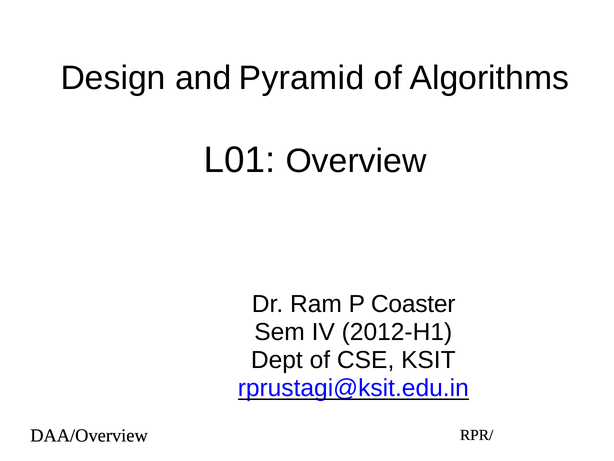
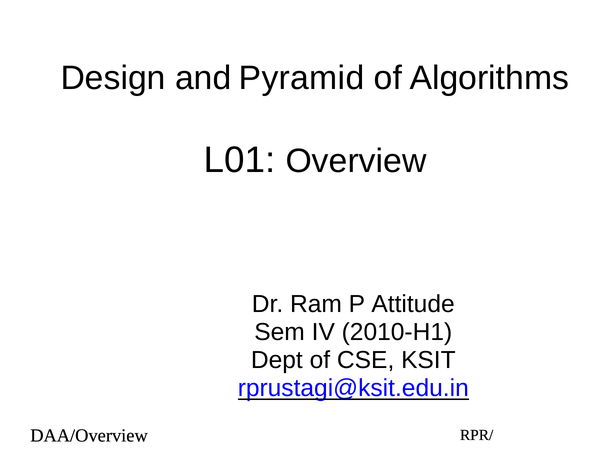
Coaster: Coaster -> Attitude (413, 304)
2012-H1: 2012-H1 -> 2010-H1 (397, 332)
